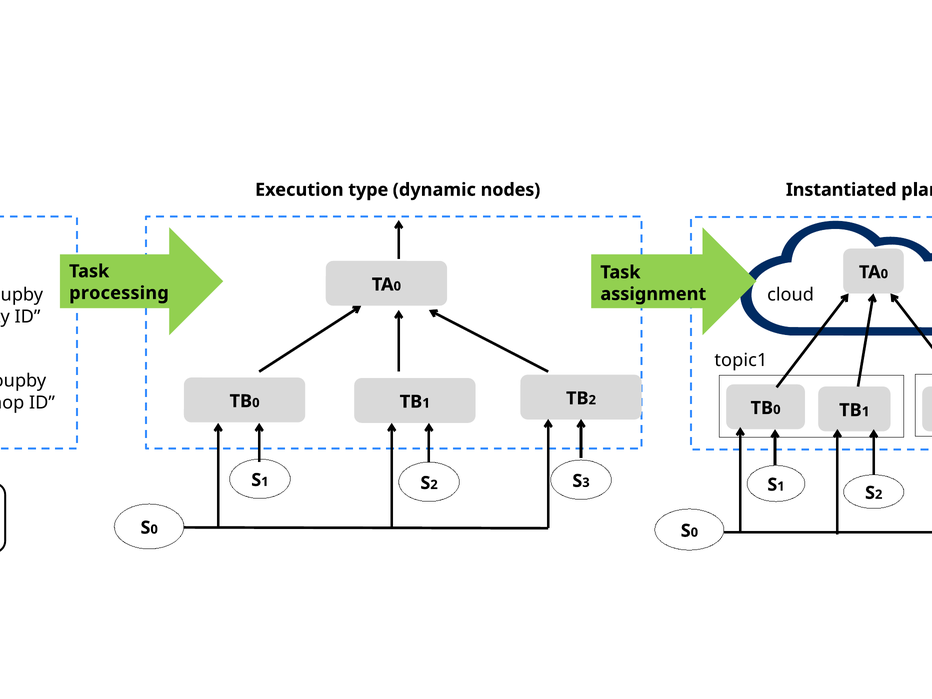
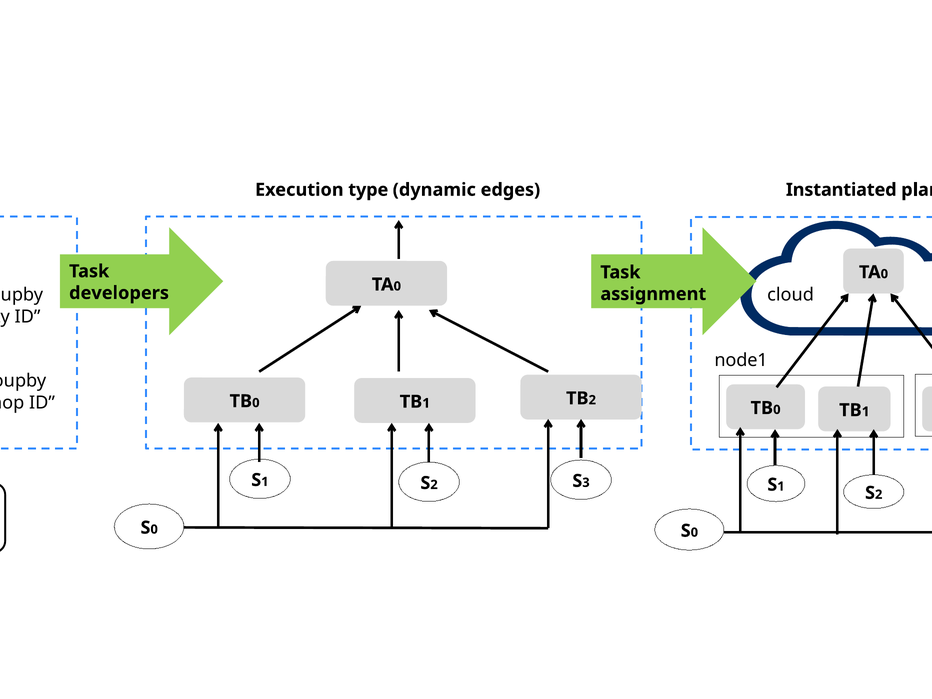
nodes: nodes -> edges (510, 190)
processing: processing -> developers (119, 293)
topic1: topic1 -> node1 (741, 360)
